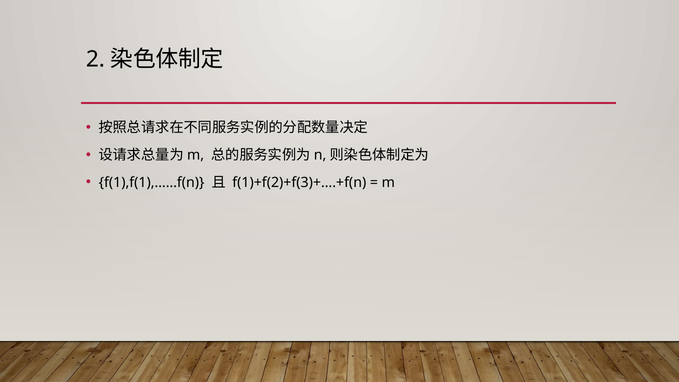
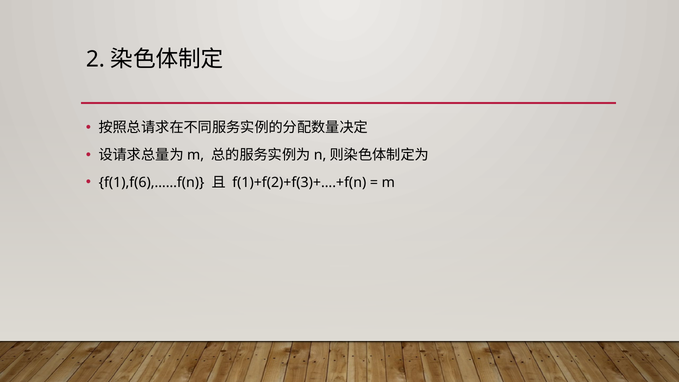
f(1),f(1),……f(n: f(1),f(1),……f(n -> f(1),f(6),……f(n (152, 183)
